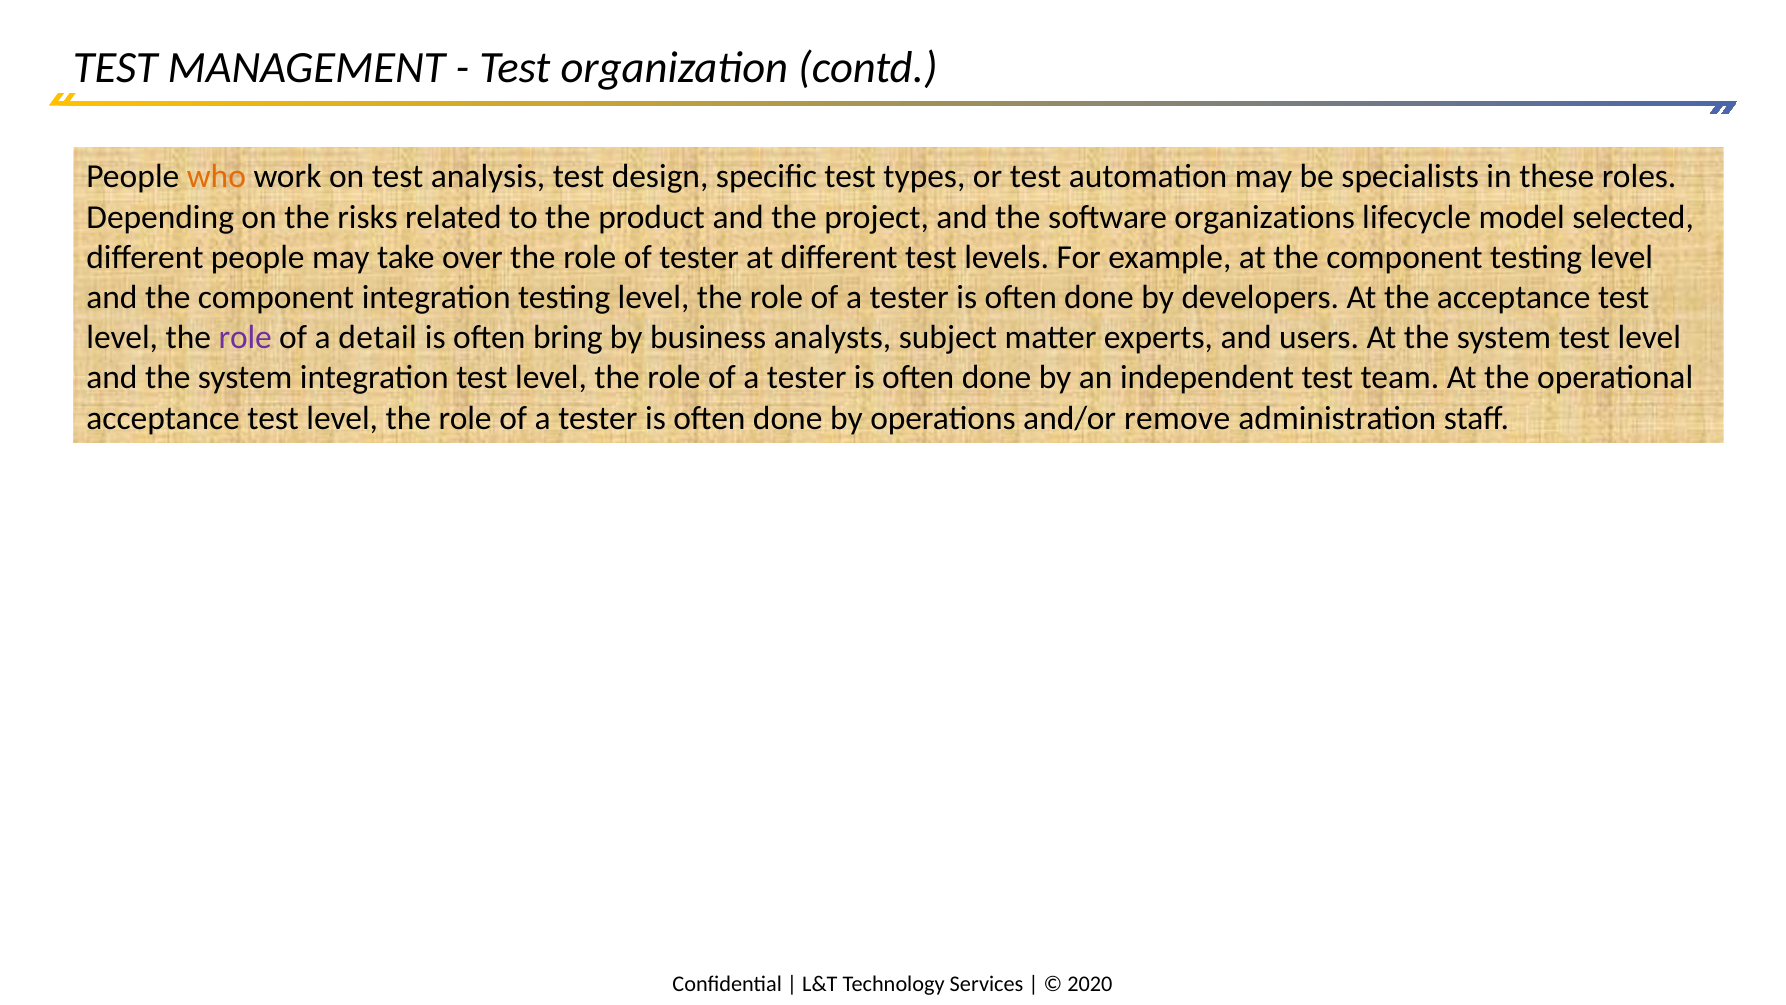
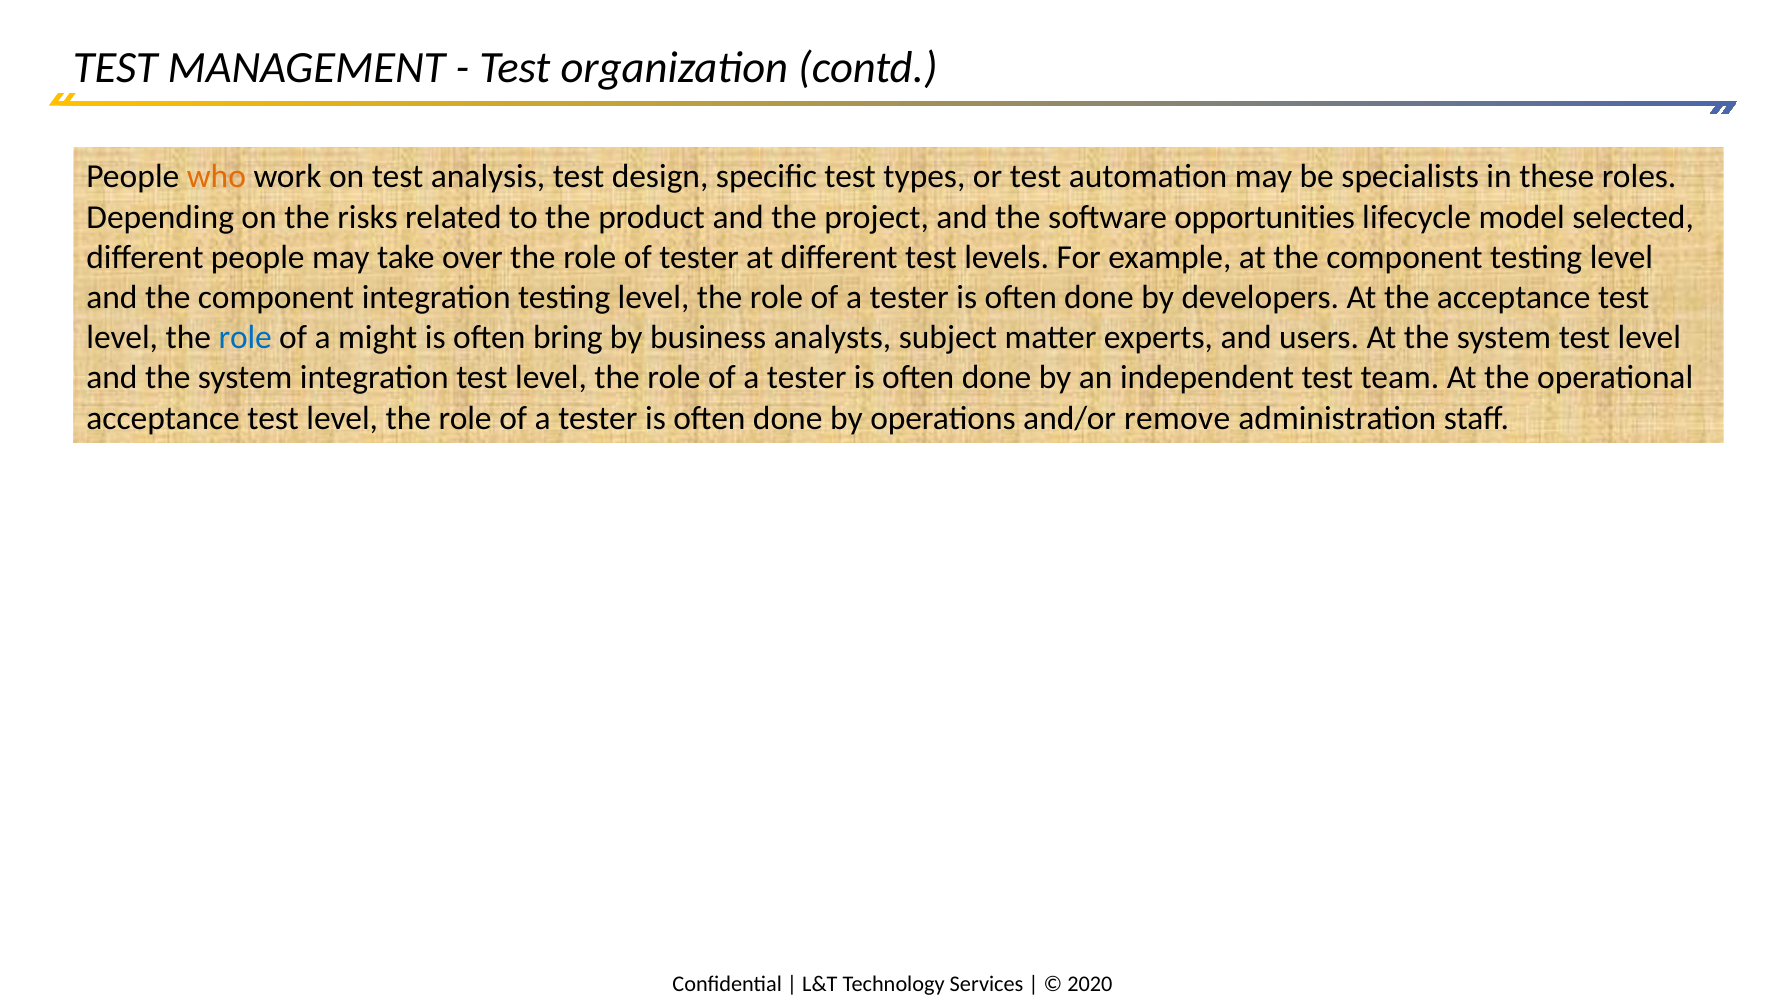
organizations: organizations -> opportunities (1265, 217)
role colour: purple -> blue (245, 338)
detail: detail -> might (378, 338)
